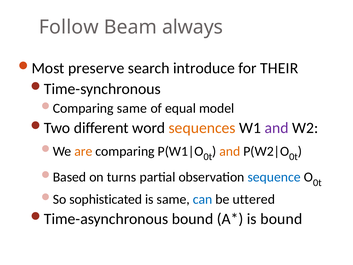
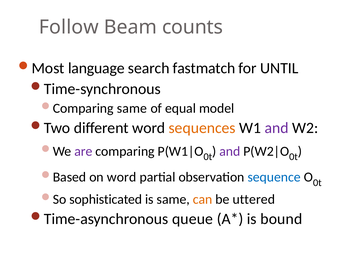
always: always -> counts (193, 27)
preserve: preserve -> language (96, 68)
introduce: introduce -> fastmatch (204, 68)
THEIR: THEIR -> UNTIL (279, 68)
are colour: orange -> purple (83, 151)
and colour: orange -> purple (230, 151)
on turns: turns -> word (122, 177)
can colour: blue -> orange (203, 199)
bound: bound -> queue (192, 219)
